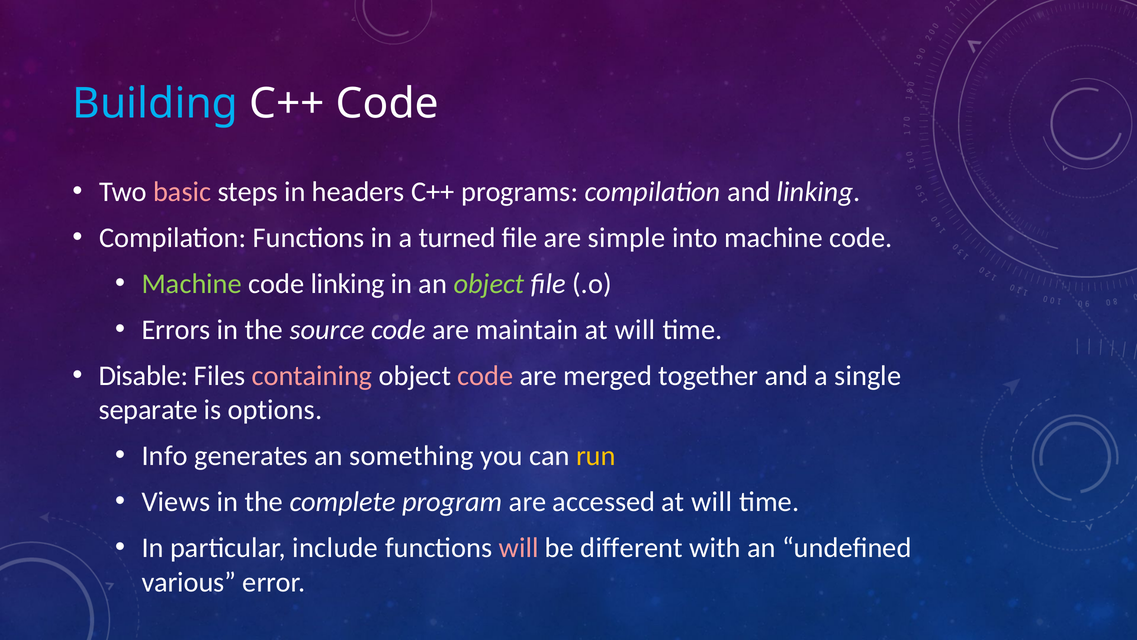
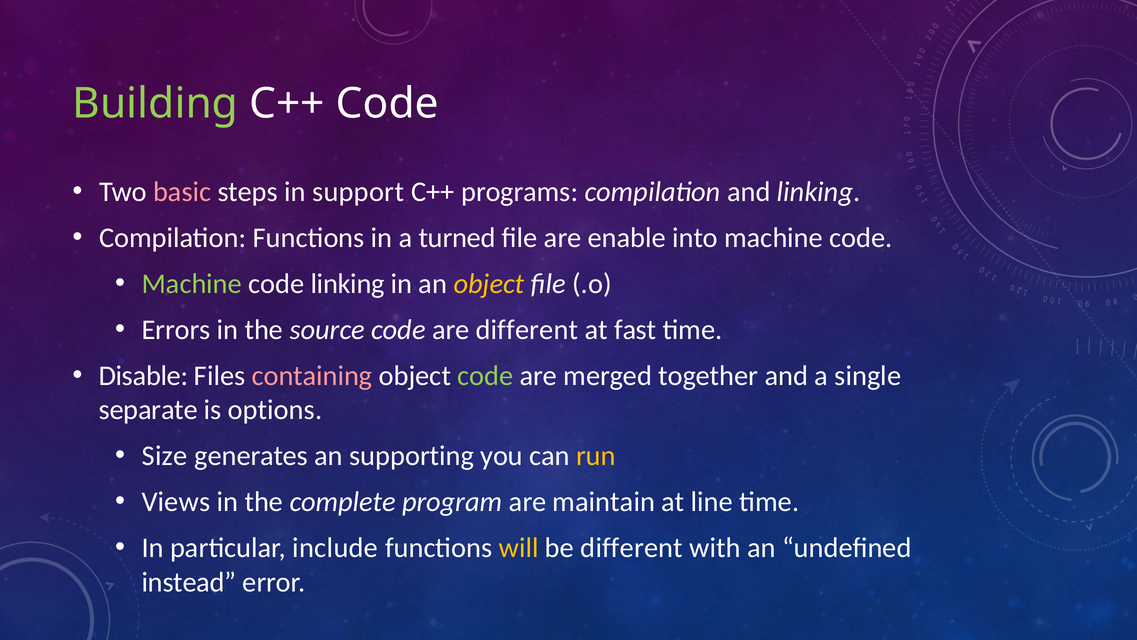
Building colour: light blue -> light green (155, 104)
headers: headers -> support (358, 192)
simple: simple -> enable (627, 238)
object colour: light green -> yellow (489, 284)
are maintain: maintain -> different (527, 330)
will: will -> fast (635, 330)
code colour: pink -> light green (485, 376)
Info: Info -> Size (165, 456)
something: something -> supporting (412, 456)
accessed: accessed -> maintain (604, 502)
will: will -> line (712, 502)
will colour: pink -> yellow (519, 548)
various: various -> instead (189, 582)
